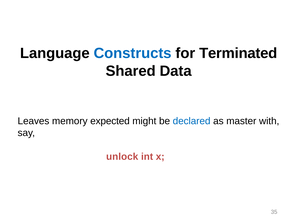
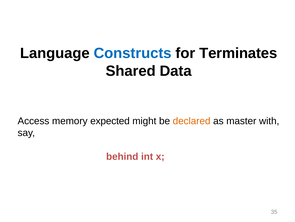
Terminated: Terminated -> Terminates (238, 53)
Leaves: Leaves -> Access (33, 121)
declared colour: blue -> orange (192, 121)
unlock: unlock -> behind (122, 156)
